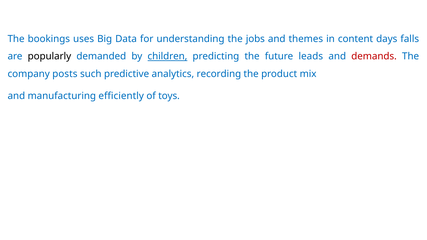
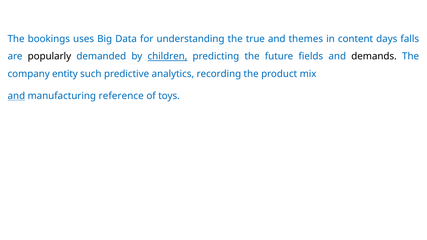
jobs: jobs -> true (255, 39)
leads: leads -> fields (311, 56)
demands colour: red -> black (374, 56)
posts: posts -> entity (65, 74)
and underline: none -> present (16, 96)
efficiently: efficiently -> reference (121, 96)
